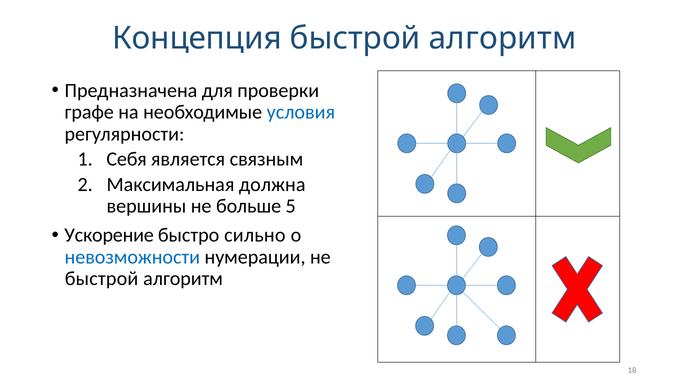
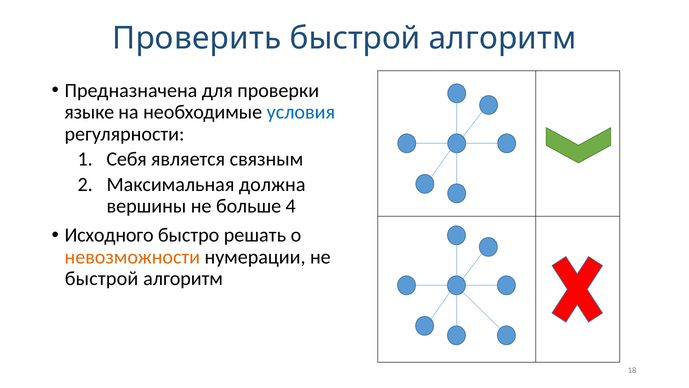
Концепция: Концепция -> Проверить (197, 38)
графе: графе -> языке (89, 112)
5: 5 -> 4 (291, 206)
Ускорение: Ускорение -> Исходного (109, 235)
сильно: сильно -> решать (255, 235)
невозможности colour: blue -> orange (132, 257)
